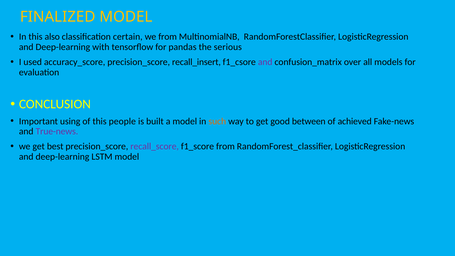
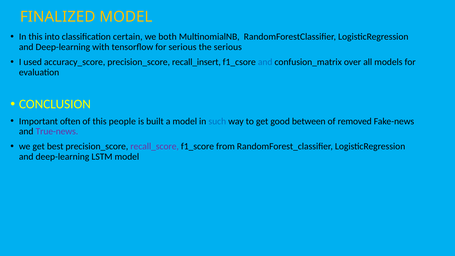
also: also -> into (52, 37)
we from: from -> both (168, 37)
for pandas: pandas -> serious (183, 47)
and colour: purple -> blue (265, 62)
using: using -> often (70, 121)
such colour: orange -> blue (217, 121)
achieved: achieved -> removed (355, 121)
